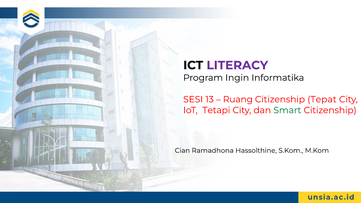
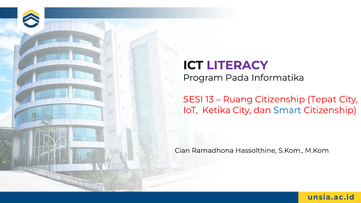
Ingin: Ingin -> Pada (237, 78)
Tetapi: Tetapi -> Ketika (216, 110)
Smart colour: green -> blue (287, 110)
